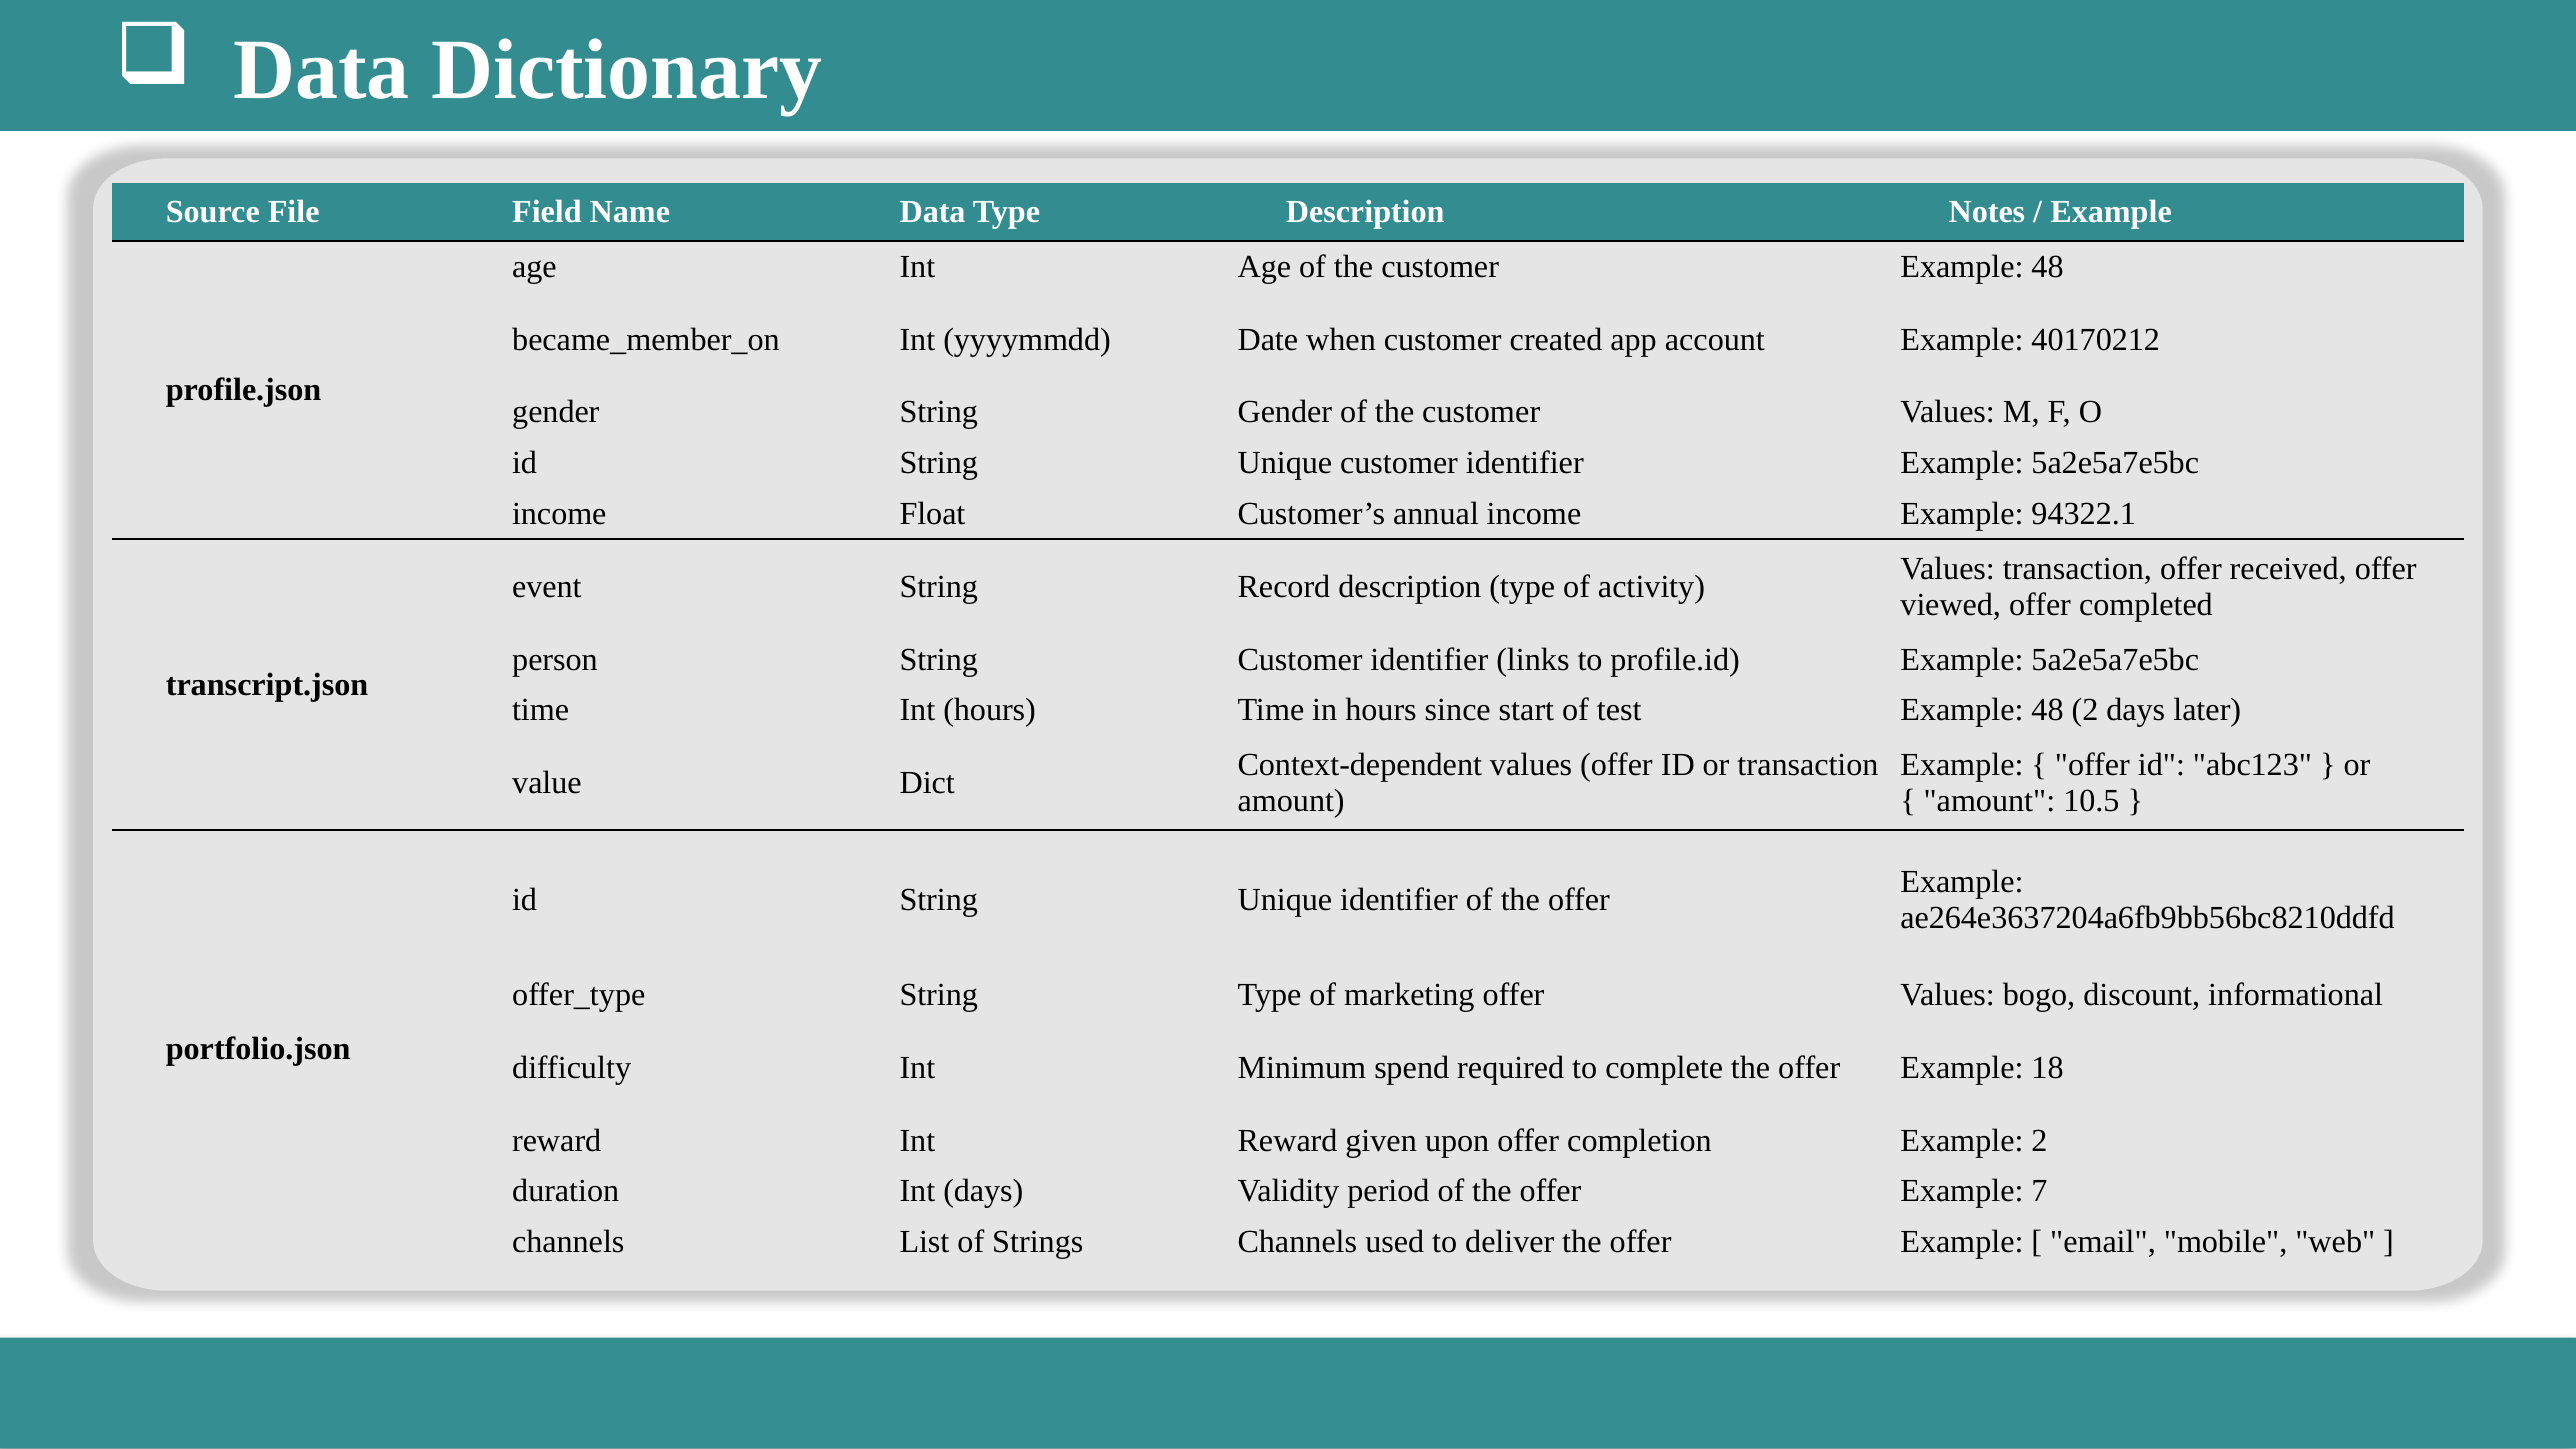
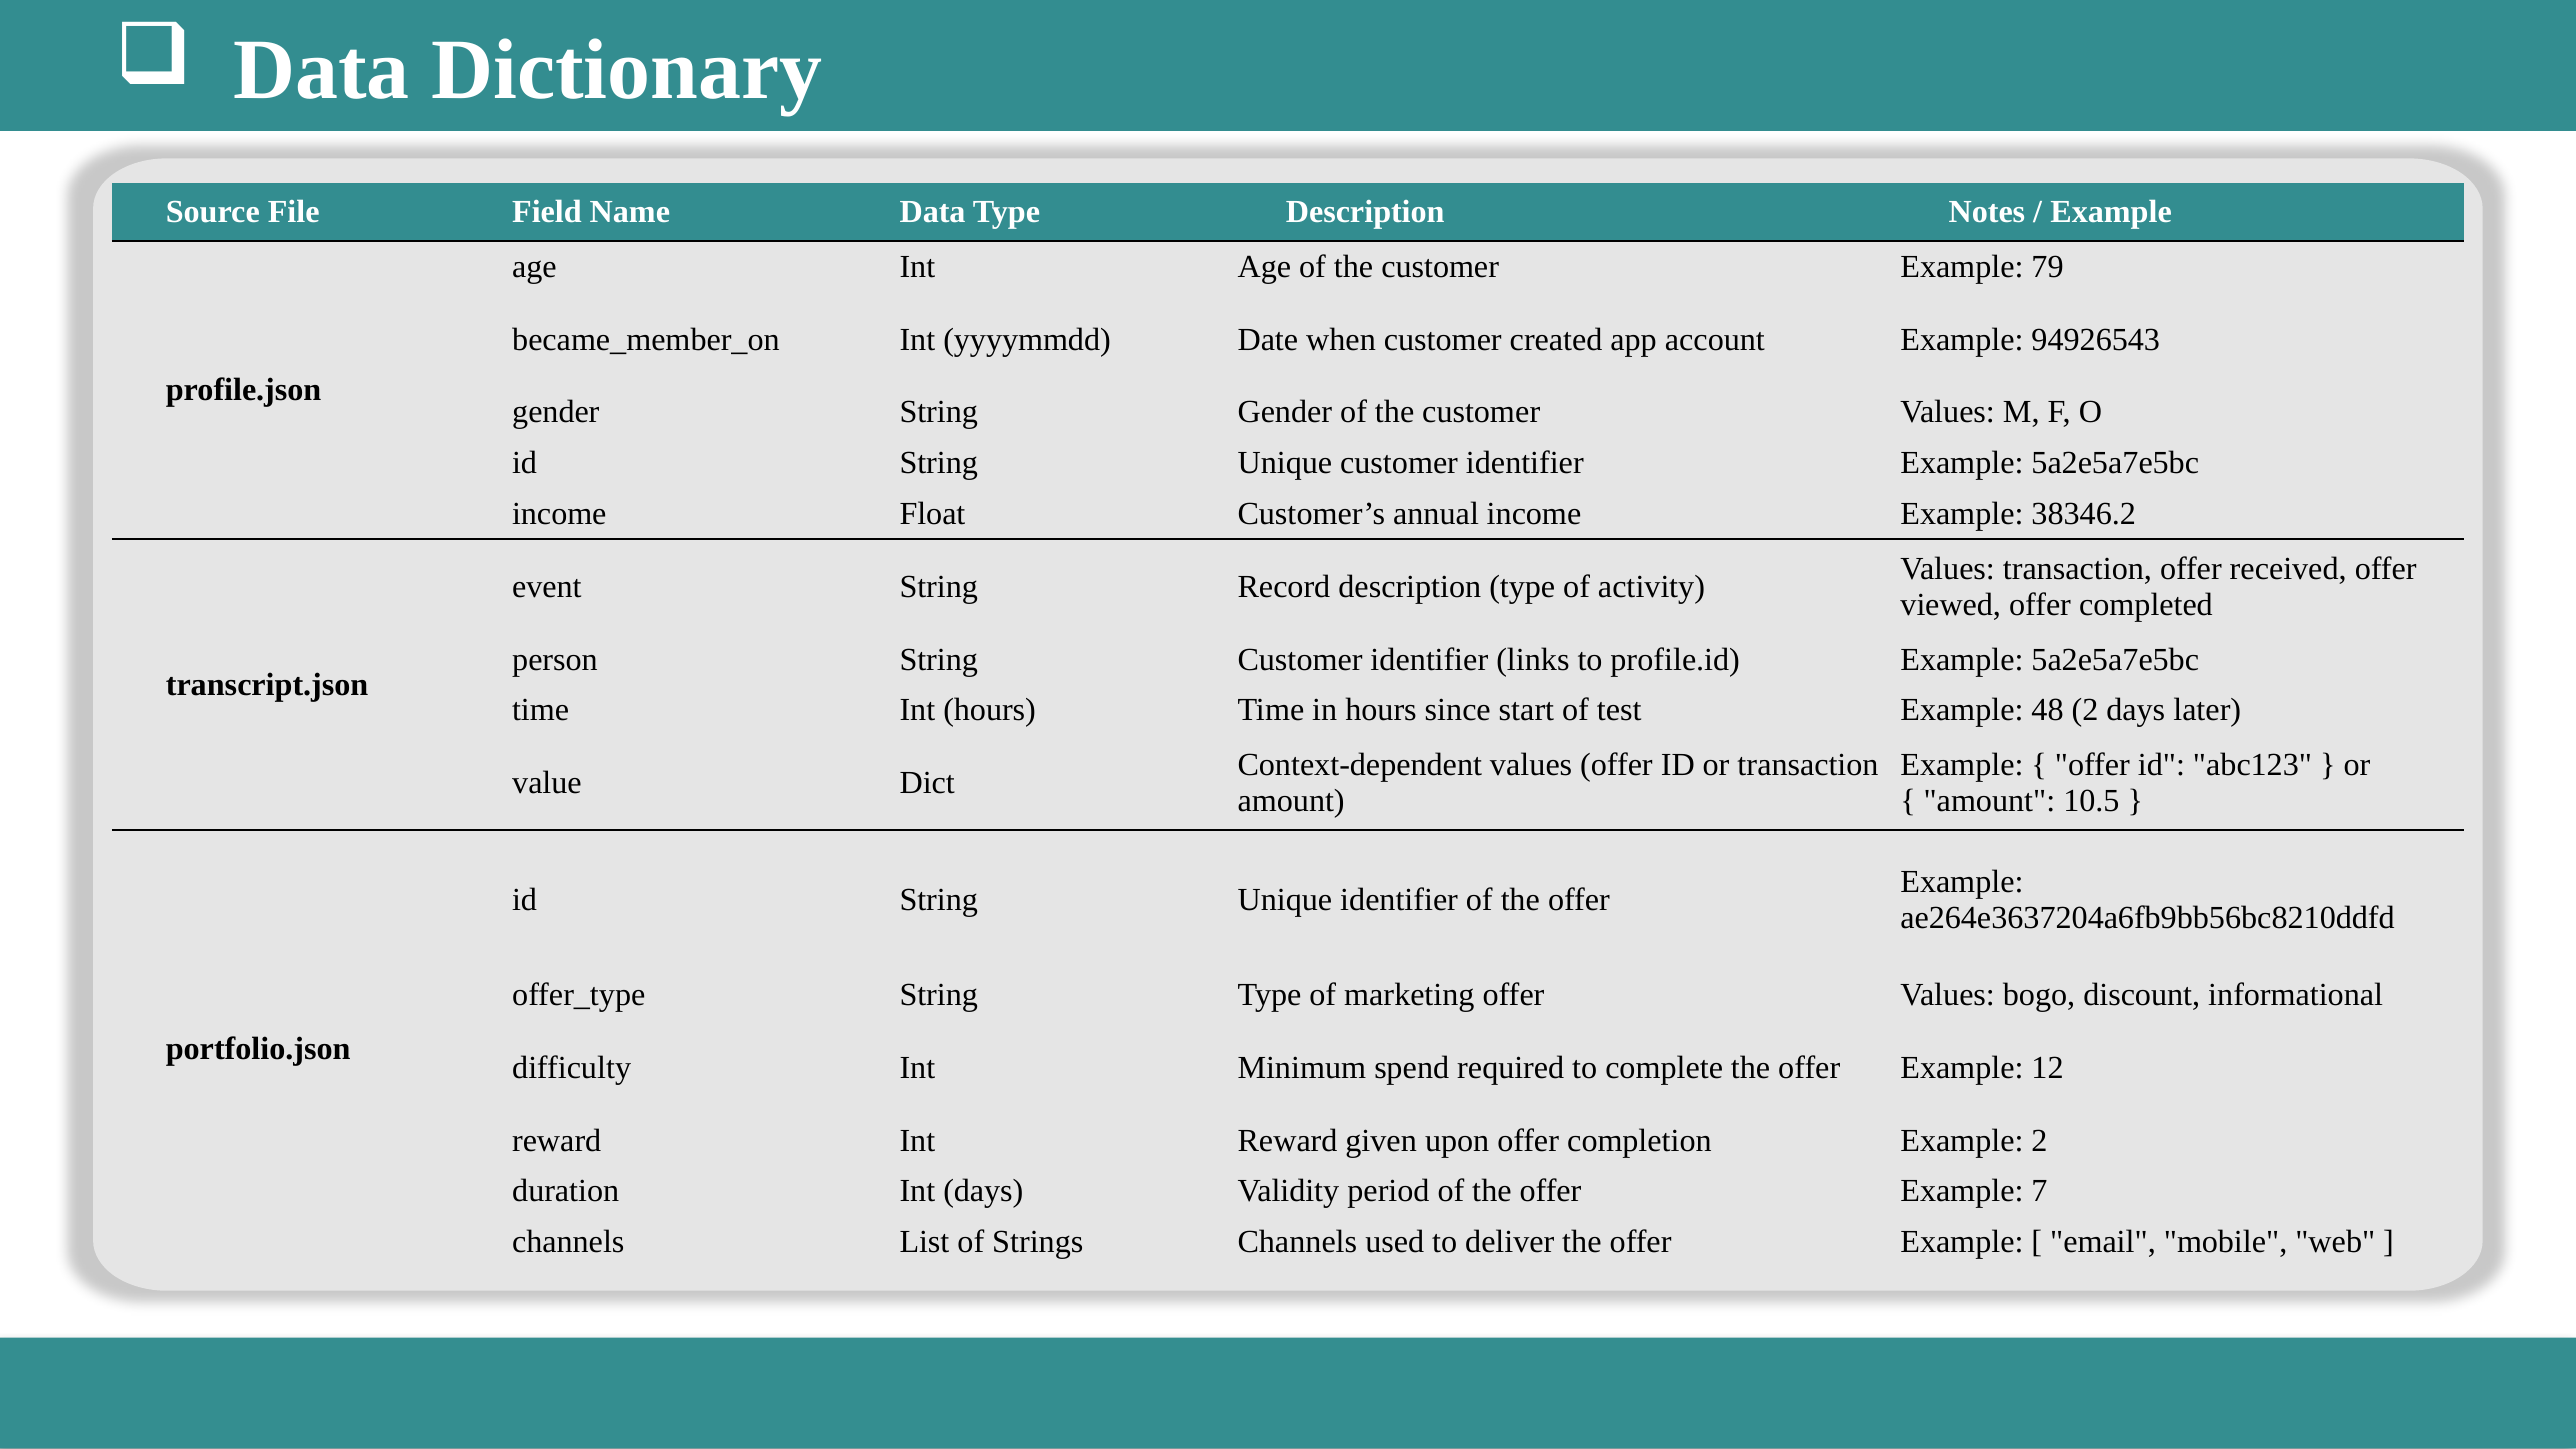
customer Example 48: 48 -> 79 (2048, 267)
40170212: 40170212 -> 94926543 (2096, 339)
94322.1: 94322.1 -> 38346.2 (2084, 514)
18: 18 -> 12 (2048, 1068)
